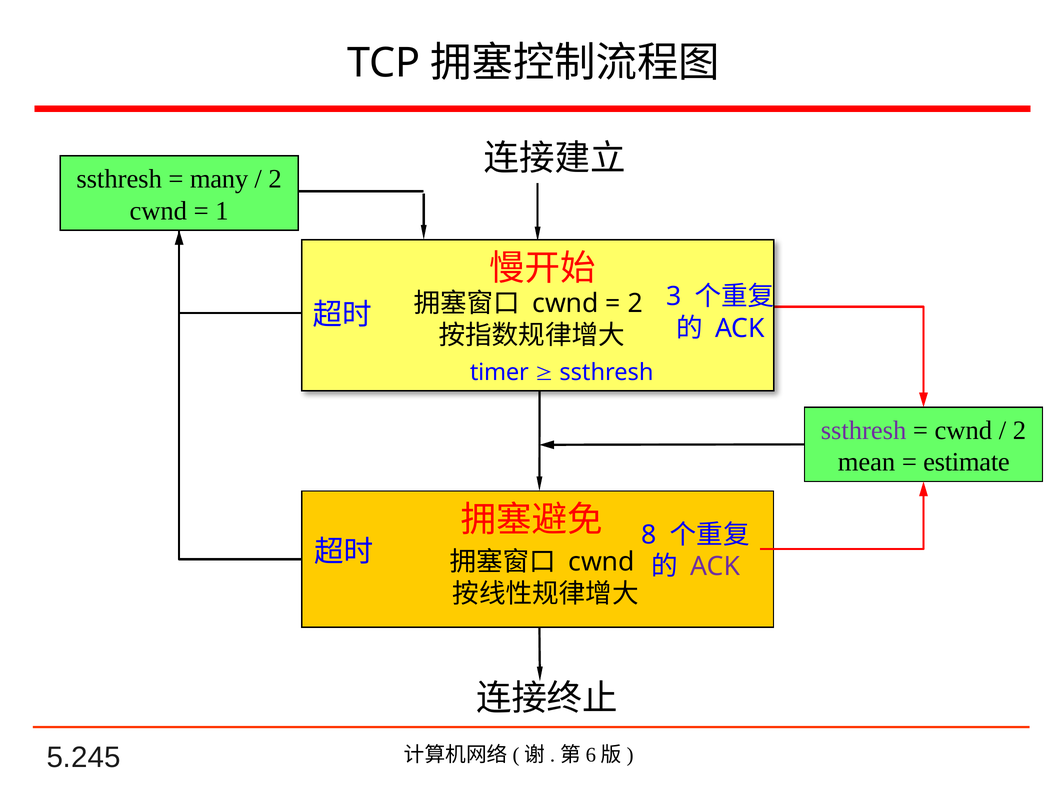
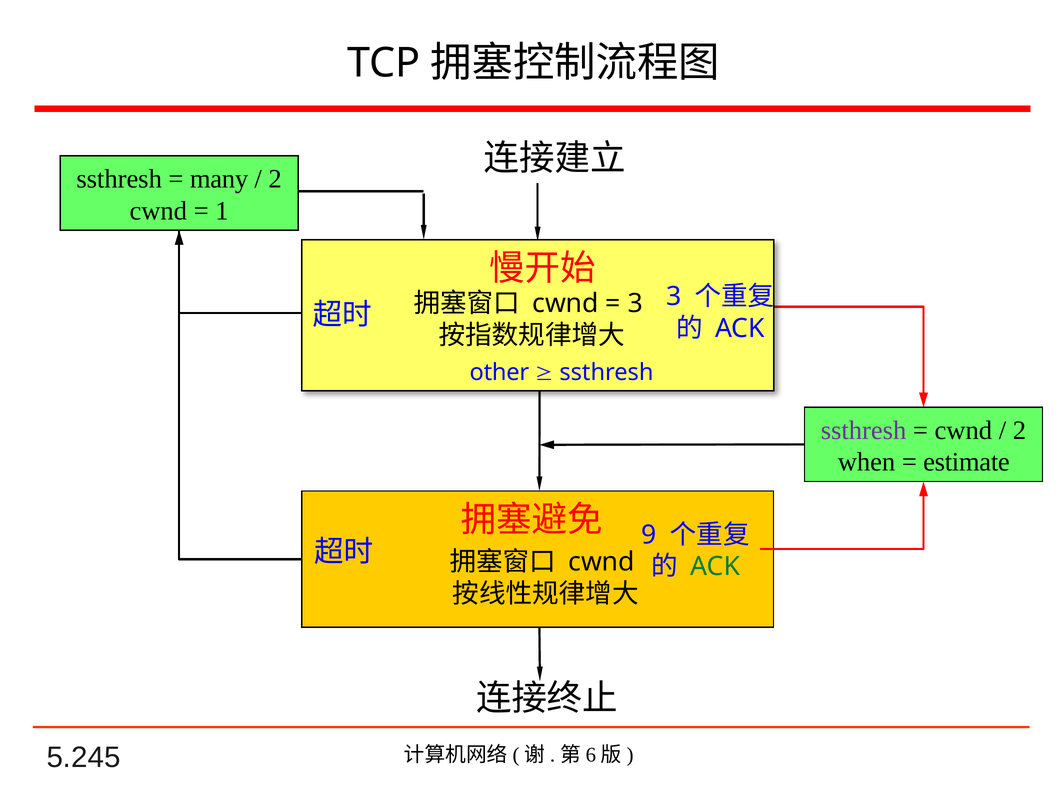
2: 2 -> 3 (635, 304)
timer: timer -> other (499, 373)
mean: mean -> when (867, 462)
8: 8 -> 9 (649, 535)
ACK colour: purple -> green (715, 567)
